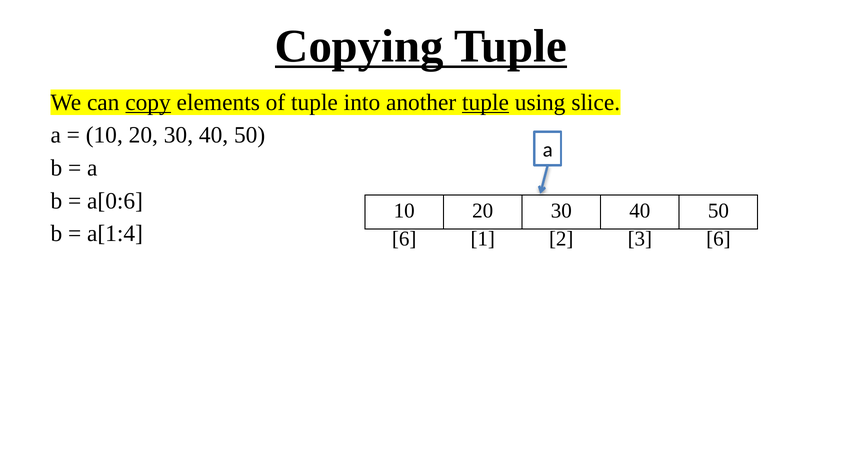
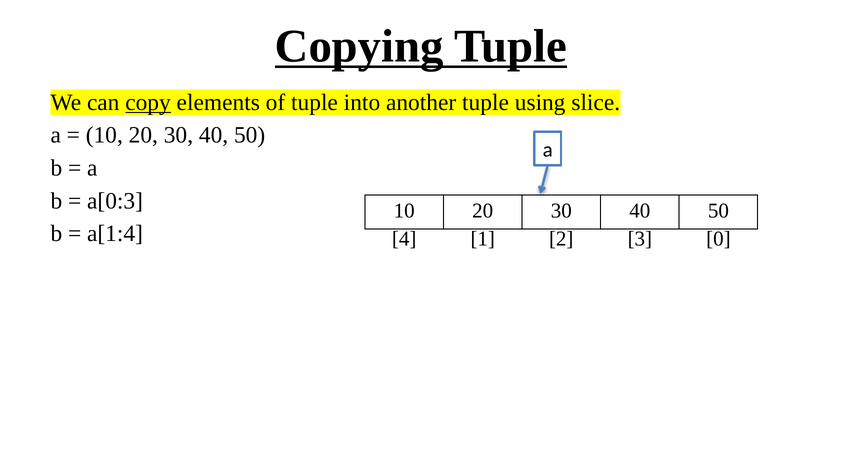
tuple underline: present -> none (485, 102)
a[0:6: a[0:6 -> a[0:3 (115, 201)
6: 6 -> 4 (404, 239)
3 6: 6 -> 0 (718, 239)
